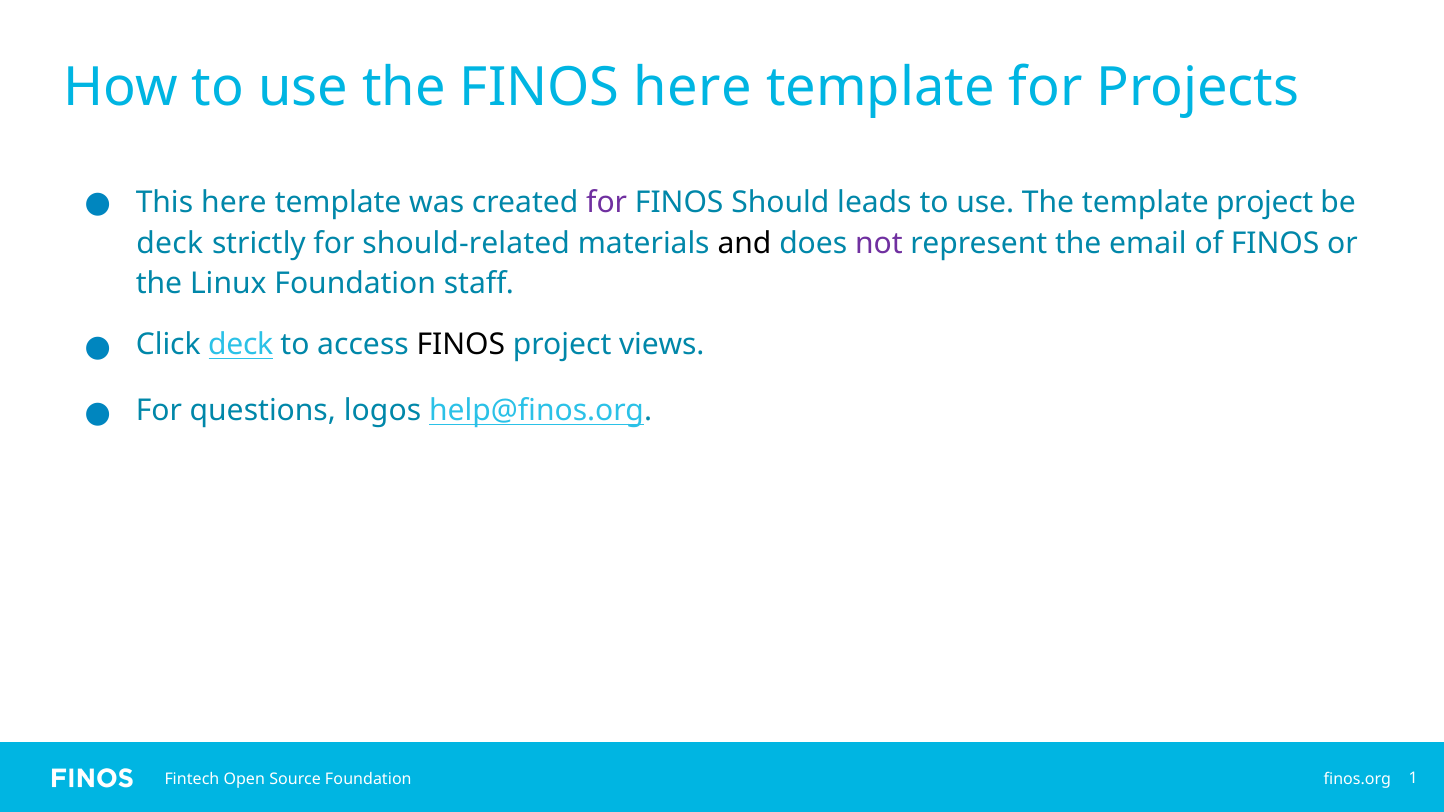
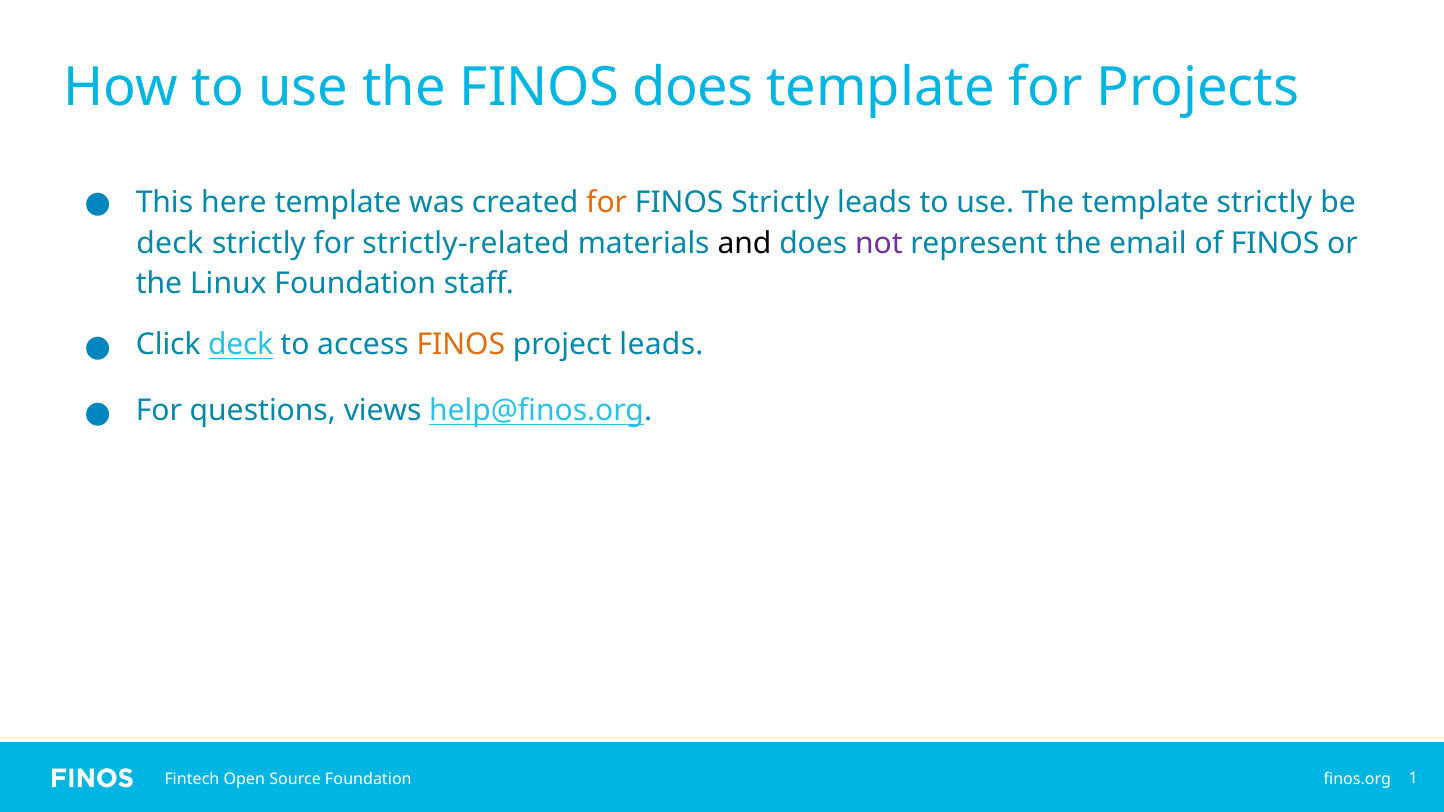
FINOS here: here -> does (693, 87)
for colour: purple -> orange (607, 203)
FINOS Should: Should -> Strictly (780, 203)
template project: project -> strictly (1264, 203)
should-related: should-related -> strictly-related (466, 243)
FINOS colour: black -> orange (461, 345)
project views: views -> leads (661, 345)
logos: logos -> views (383, 411)
